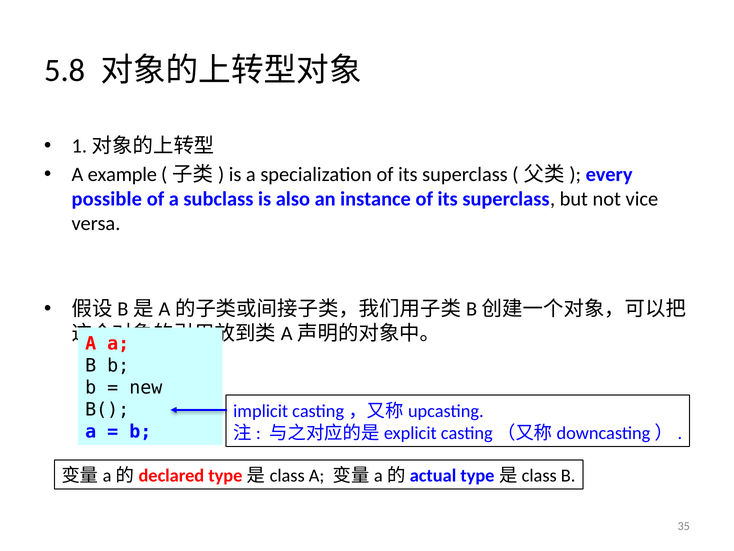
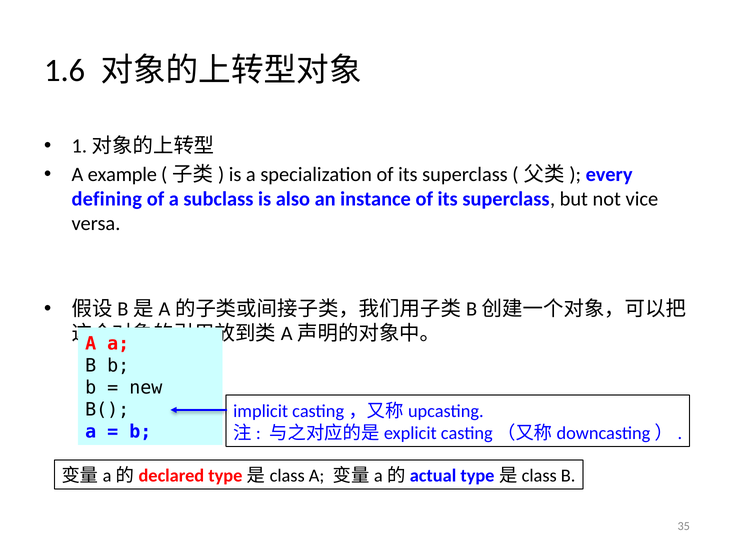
5.8: 5.8 -> 1.6 (65, 70)
possible: possible -> defining (107, 199)
